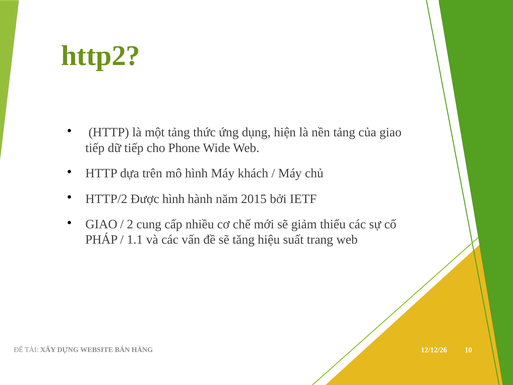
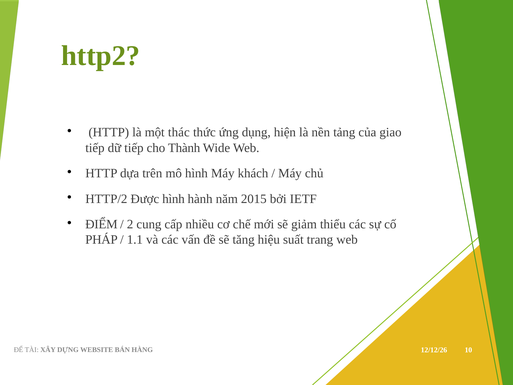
một tảng: tảng -> thác (179, 132)
Phone: Phone -> Thành (184, 148)
GIAO: GIAO -> ĐIỂM (101, 224)
